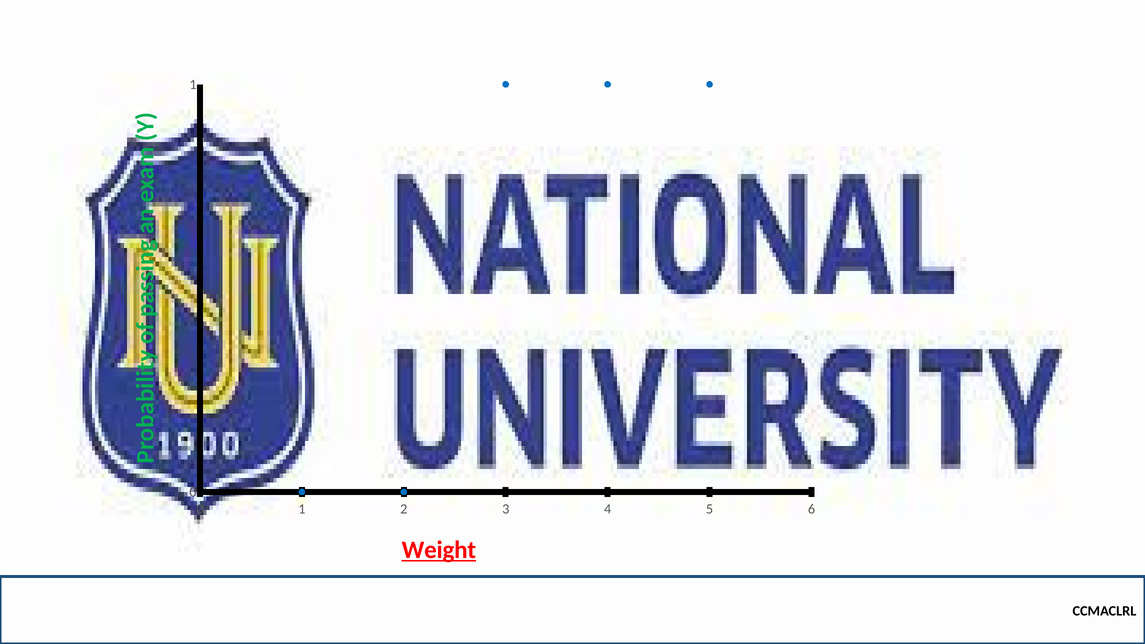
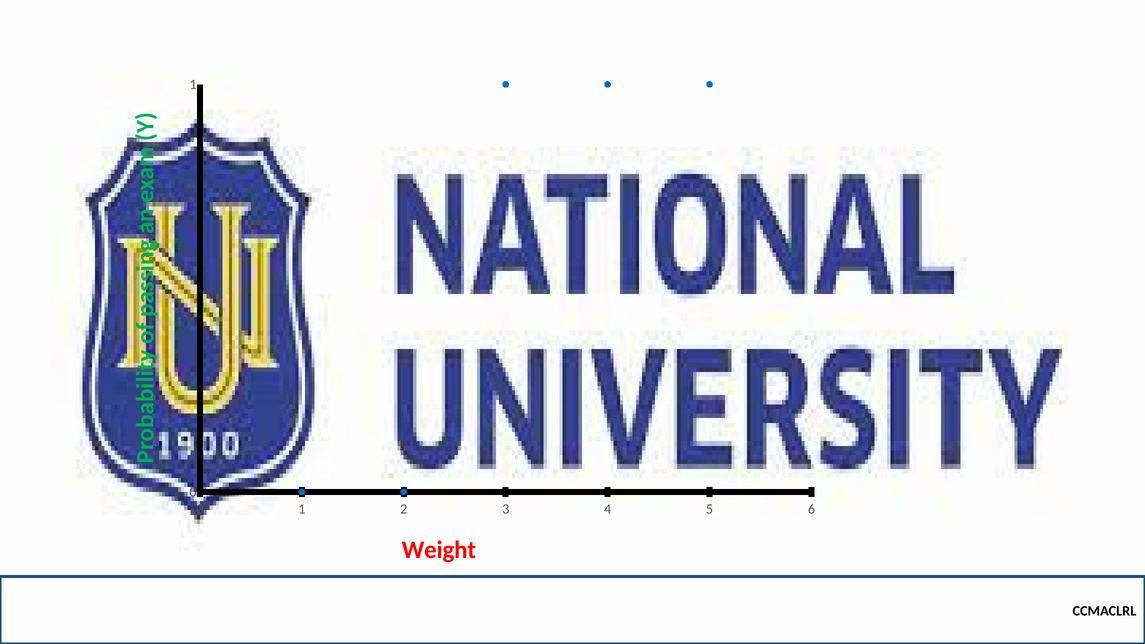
Weight underline: present -> none (439, 550)
